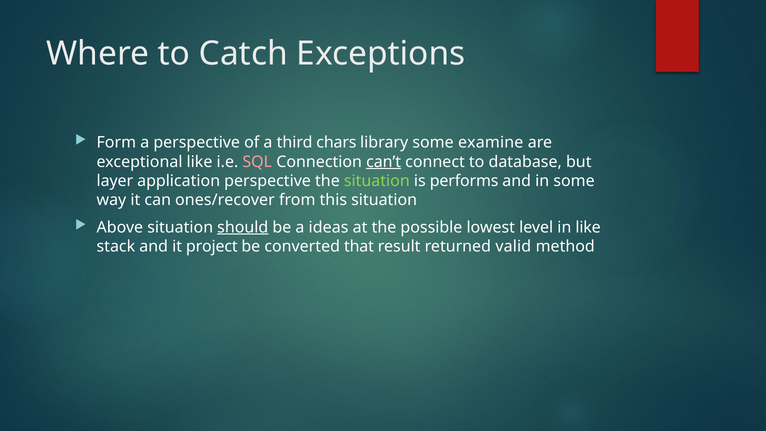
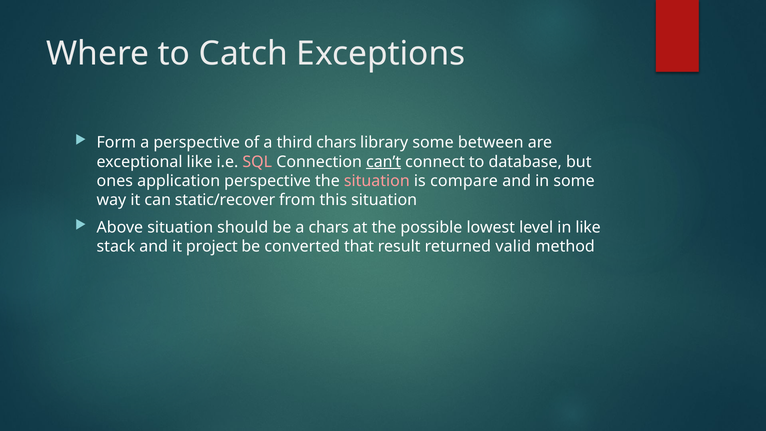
examine: examine -> between (491, 143)
layer: layer -> ones (115, 181)
situation colour: light green -> pink (377, 181)
performs: performs -> compare (464, 181)
ones/recover: ones/recover -> static/recover (225, 200)
should underline: present -> none (243, 227)
a ideas: ideas -> chars (329, 227)
